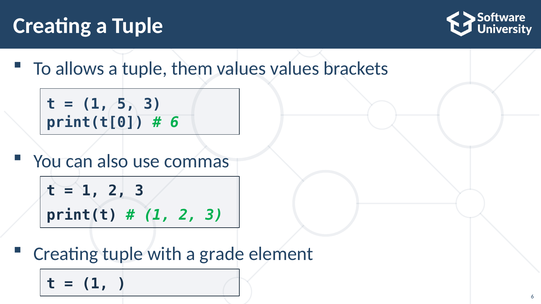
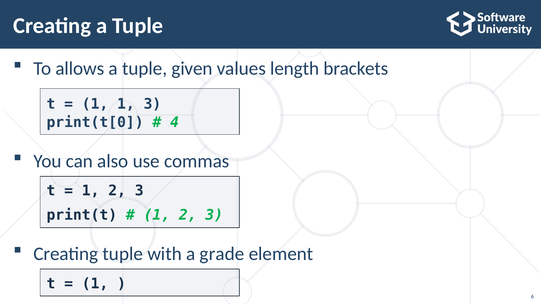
them: them -> given (192, 69)
values values: values -> length (295, 69)
1 5: 5 -> 1 (126, 104)
6: 6 -> 4 (175, 122)
